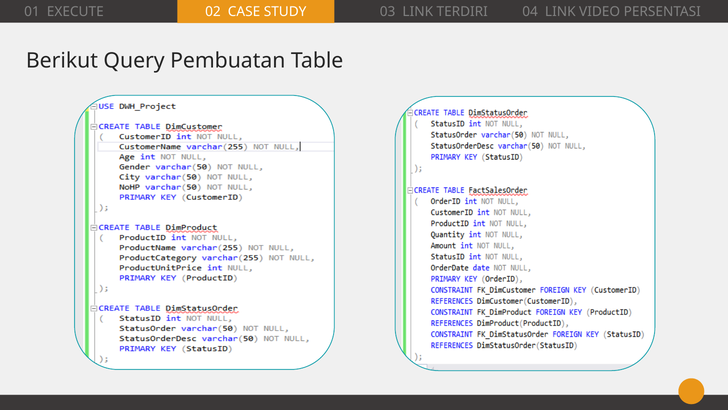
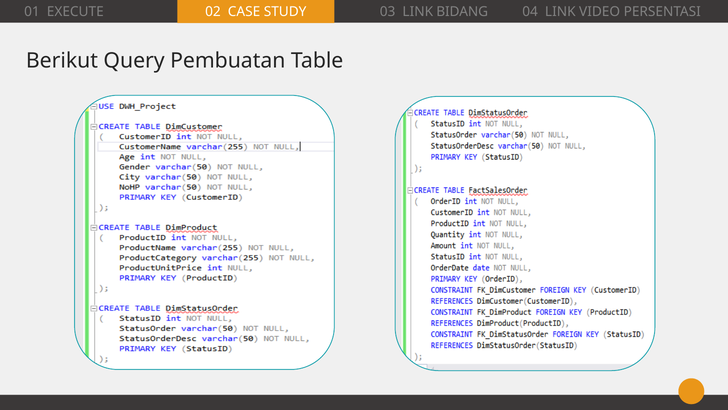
TERDIRI: TERDIRI -> BIDANG (462, 12)
